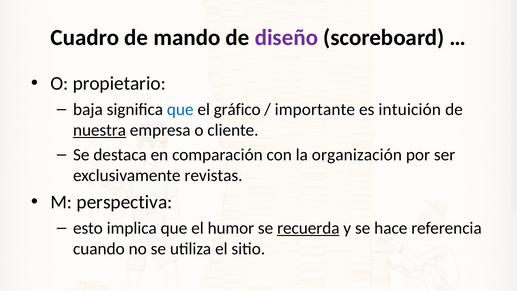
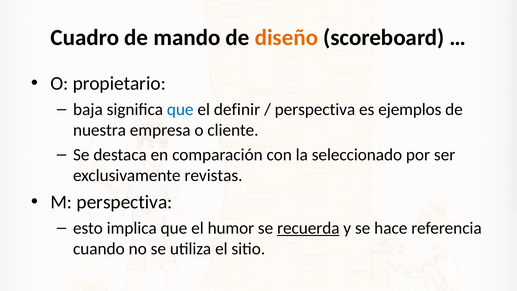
diseño colour: purple -> orange (286, 37)
gráfico: gráfico -> definir (237, 109)
importante: importante -> perspectiva (315, 109)
intuición: intuición -> ejemplos (410, 109)
nuestra underline: present -> none (100, 130)
organización: organización -> seleccionado (357, 155)
